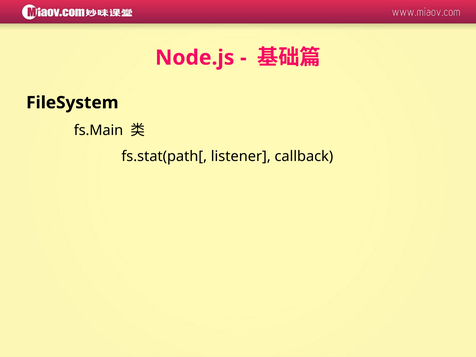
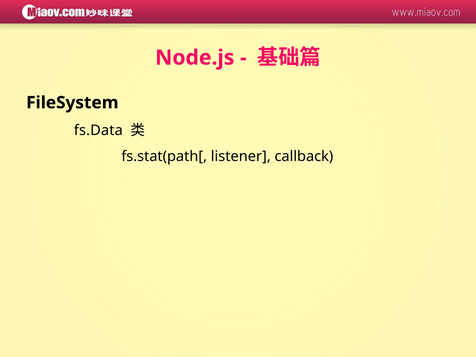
fs.Main: fs.Main -> fs.Data (98, 130)
